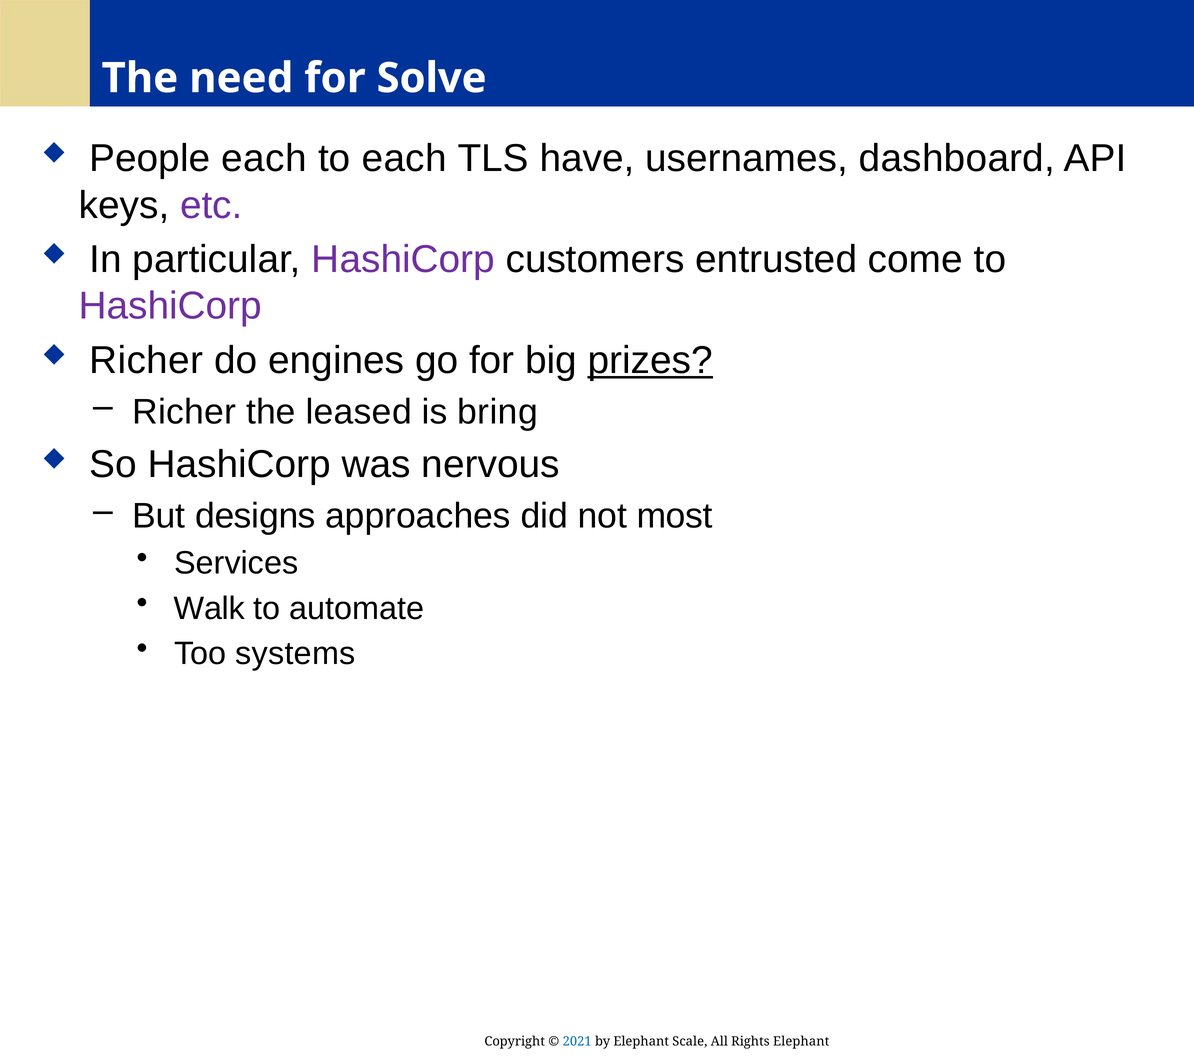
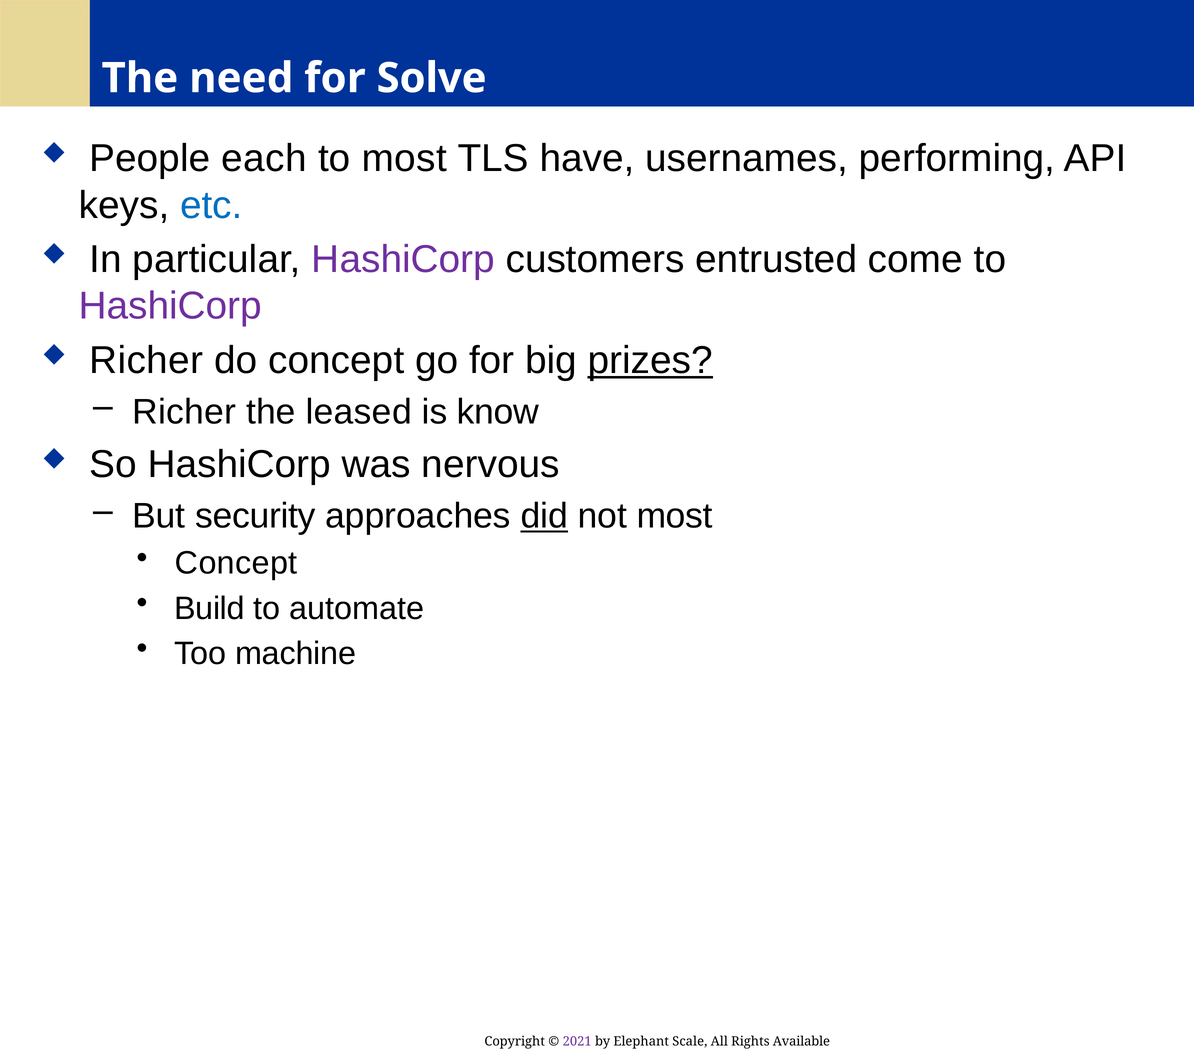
to each: each -> most (404, 159)
dashboard: dashboard -> performing (957, 159)
etc colour: purple -> blue (211, 205)
do engines: engines -> concept (336, 361)
bring: bring -> know (498, 412)
designs: designs -> security (255, 516)
did underline: none -> present (544, 516)
Services: Services -> Concept (236, 563)
Walk: Walk -> Build (209, 609)
systems: systems -> machine (296, 654)
2021 colour: blue -> purple (577, 1042)
Rights Elephant: Elephant -> Available (801, 1042)
